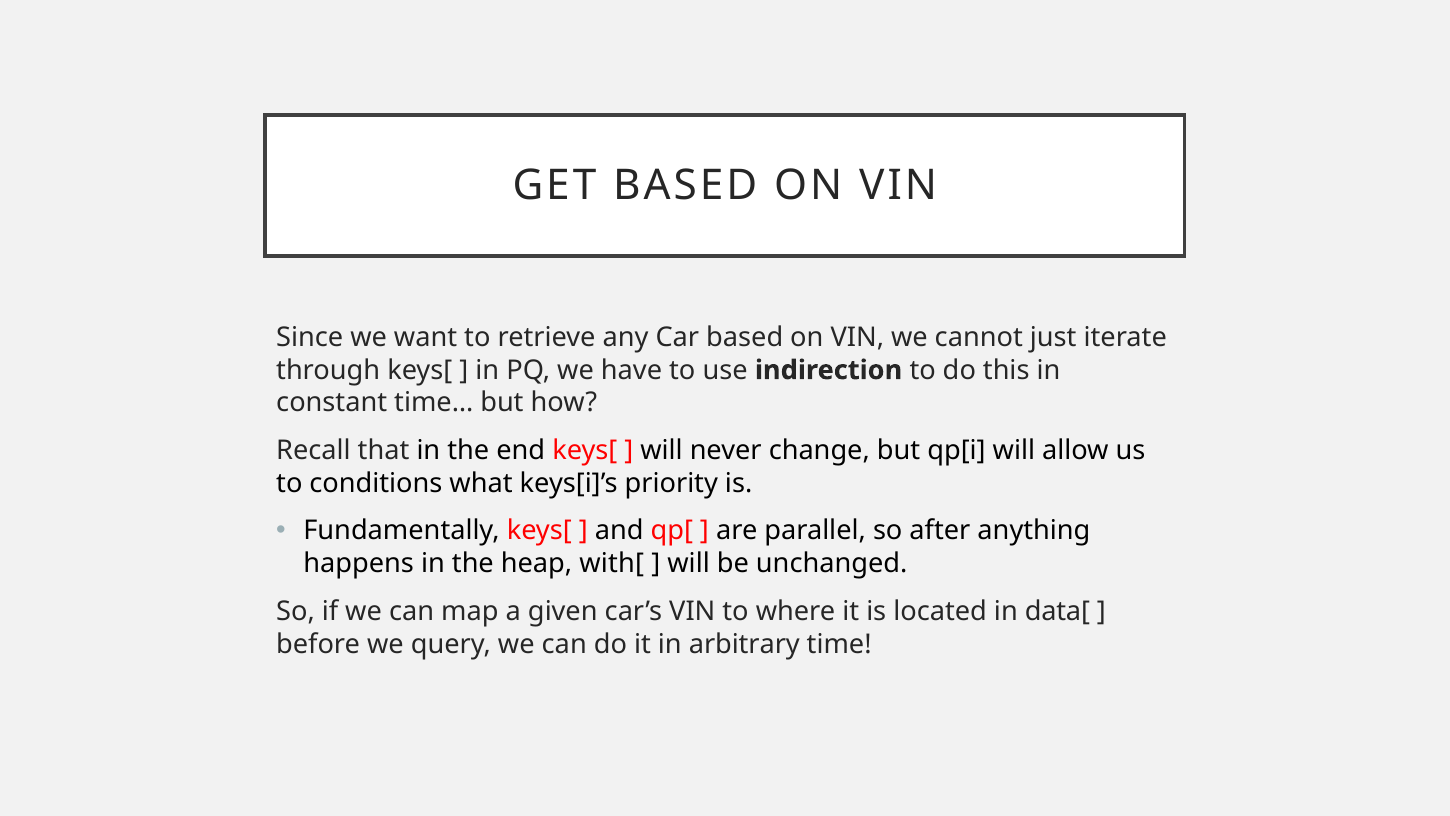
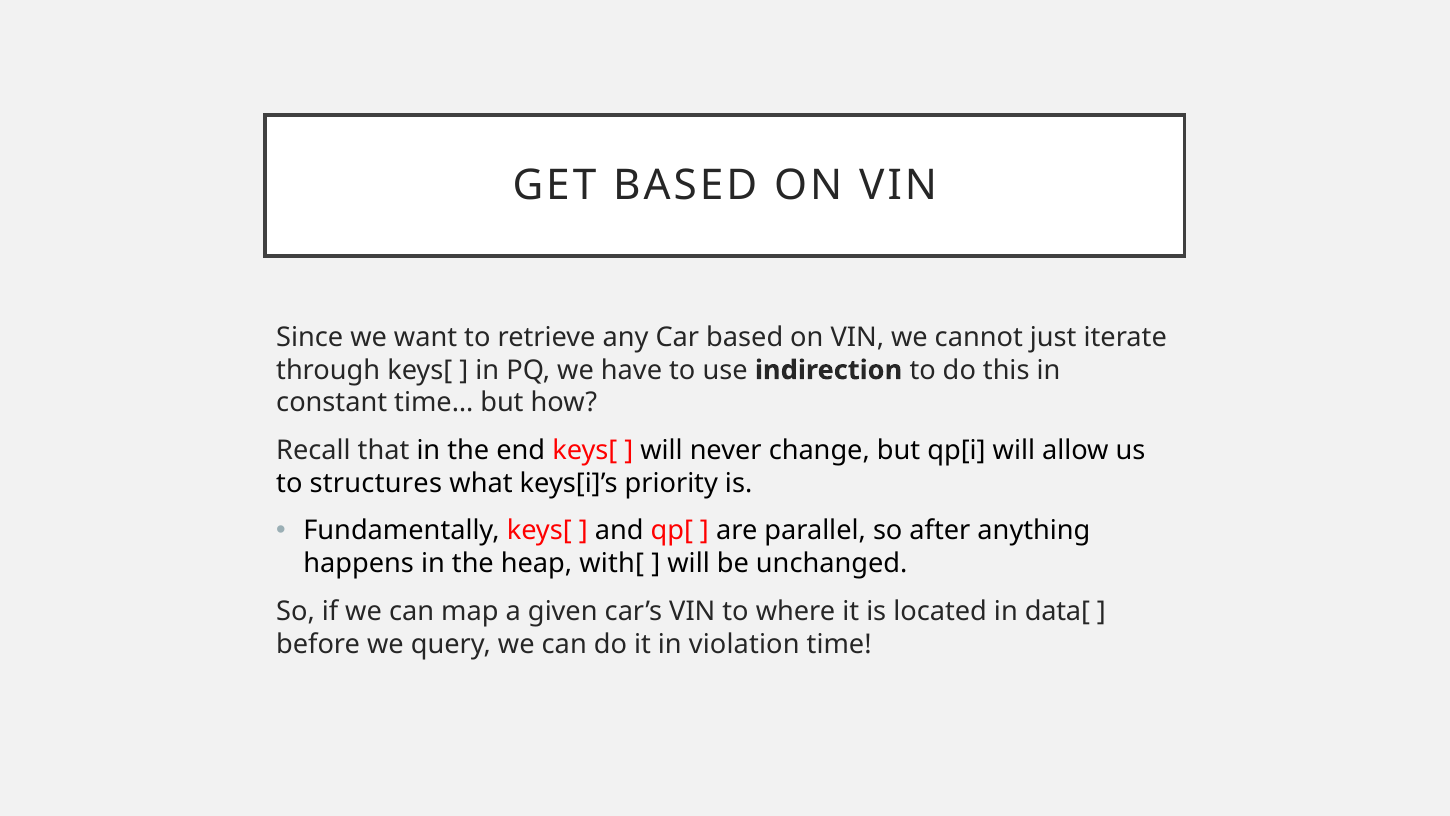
conditions: conditions -> structures (376, 483)
arbitrary: arbitrary -> violation (744, 644)
